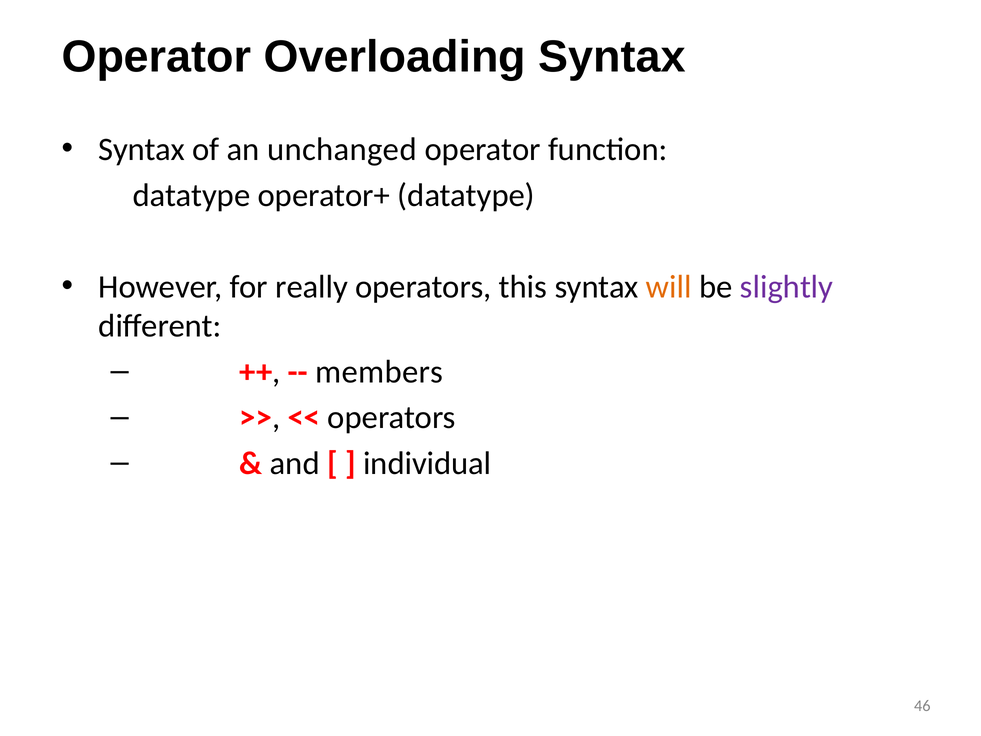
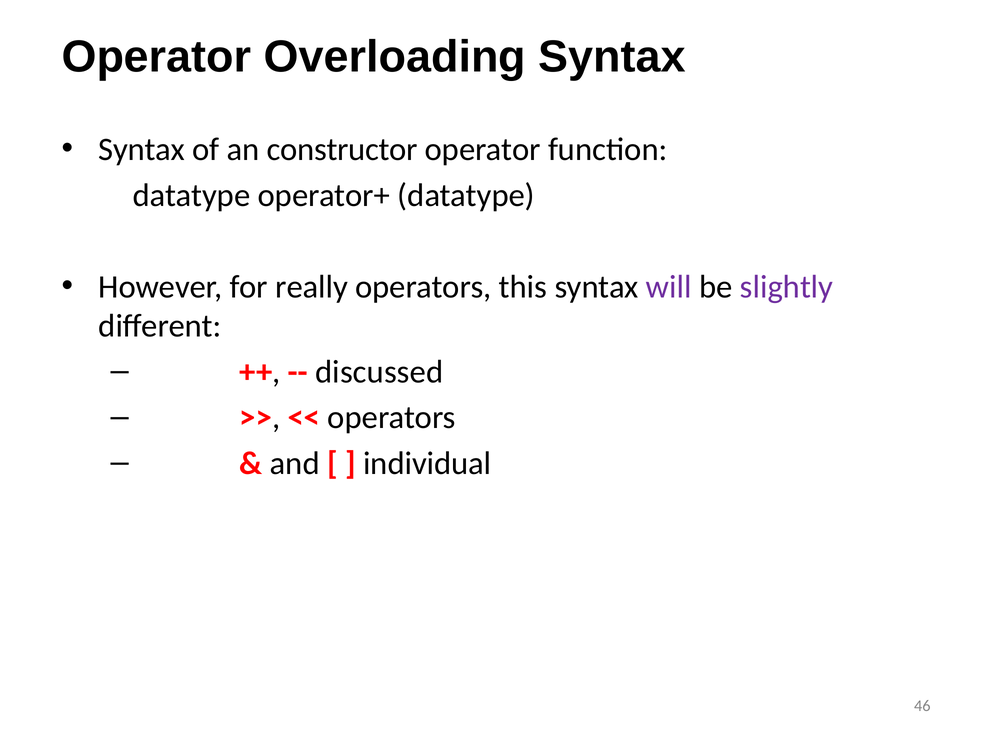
unchanged: unchanged -> constructor (342, 149)
will colour: orange -> purple (669, 287)
members: members -> discussed (379, 372)
